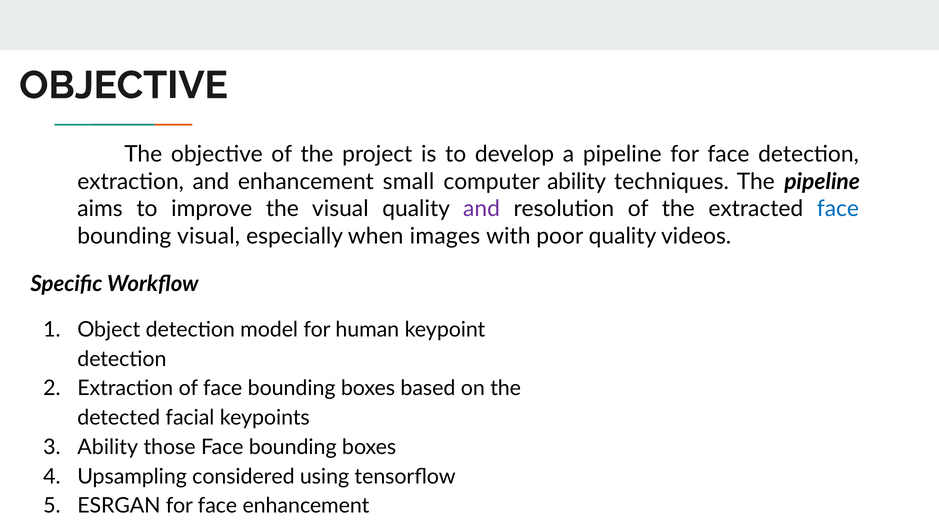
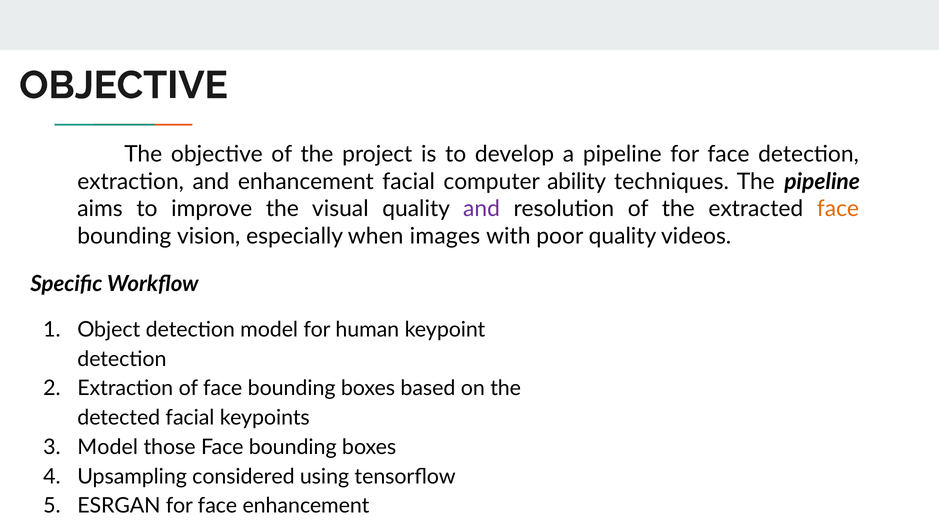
enhancement small: small -> facial (409, 182)
face colour: blue -> orange (838, 209)
bounding visual: visual -> vision (209, 236)
Ability: Ability -> Model (108, 447)
